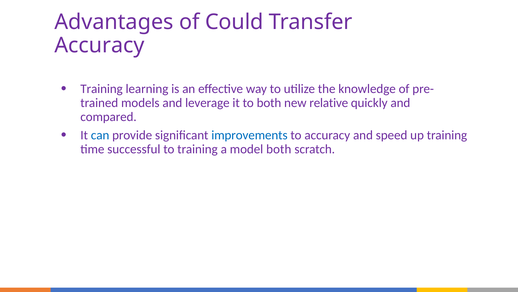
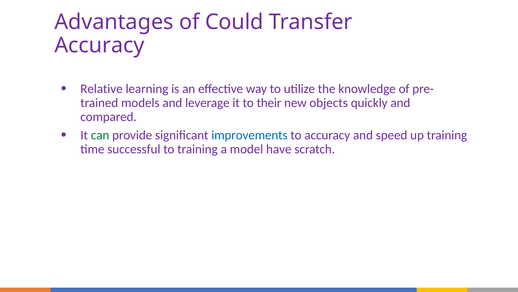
Training: Training -> Relative (102, 89)
to both: both -> their (269, 103)
relative: relative -> objects (329, 103)
can colour: blue -> green (100, 135)
model both: both -> have (279, 149)
